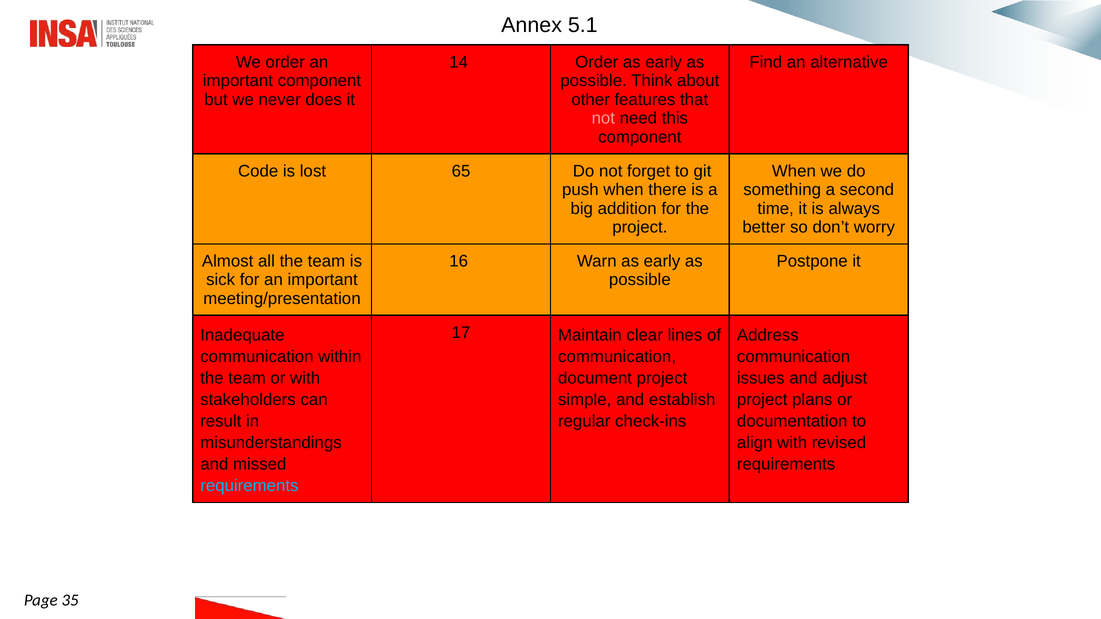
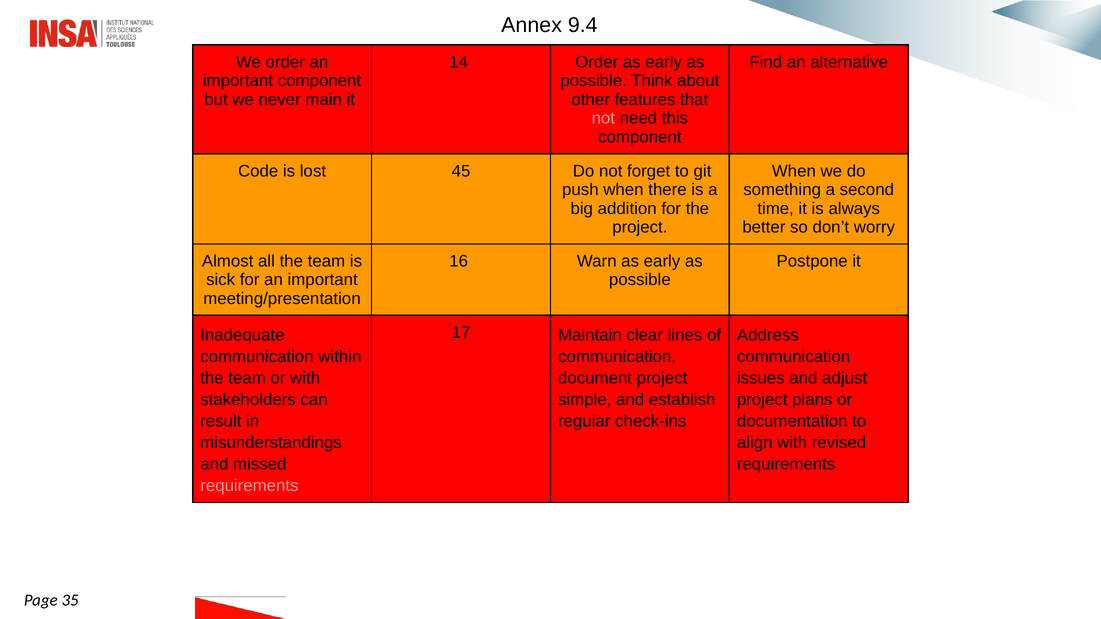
5.1: 5.1 -> 9.4 (583, 25)
does: does -> main (324, 100)
65: 65 -> 45 (461, 171)
requirements colour: light blue -> pink (249, 486)
